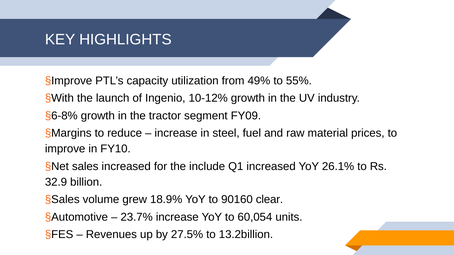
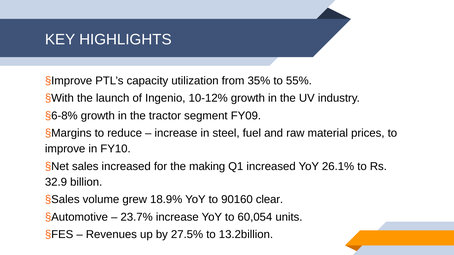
49%: 49% -> 35% (259, 81)
include: include -> making (207, 167)
